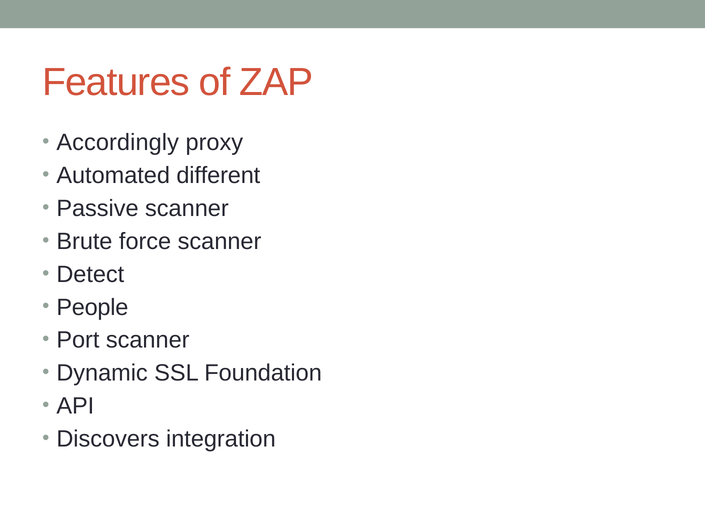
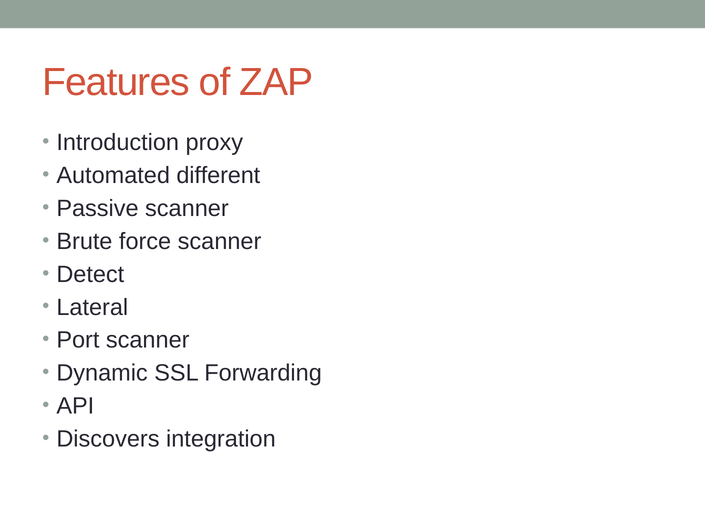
Accordingly: Accordingly -> Introduction (118, 143)
People: People -> Lateral (92, 307)
Foundation: Foundation -> Forwarding (263, 373)
